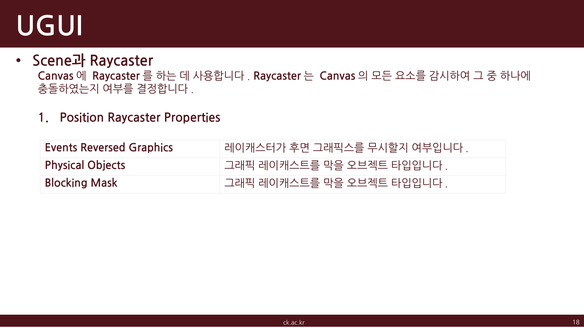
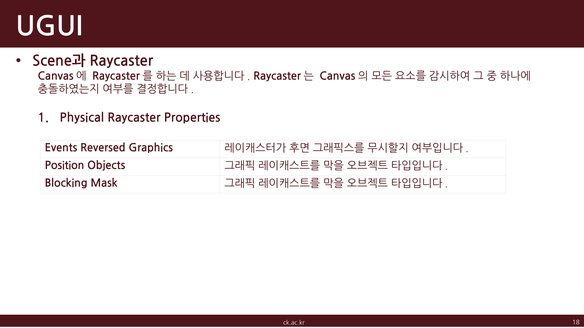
Position: Position -> Physical (82, 118)
Physical: Physical -> Position (65, 166)
